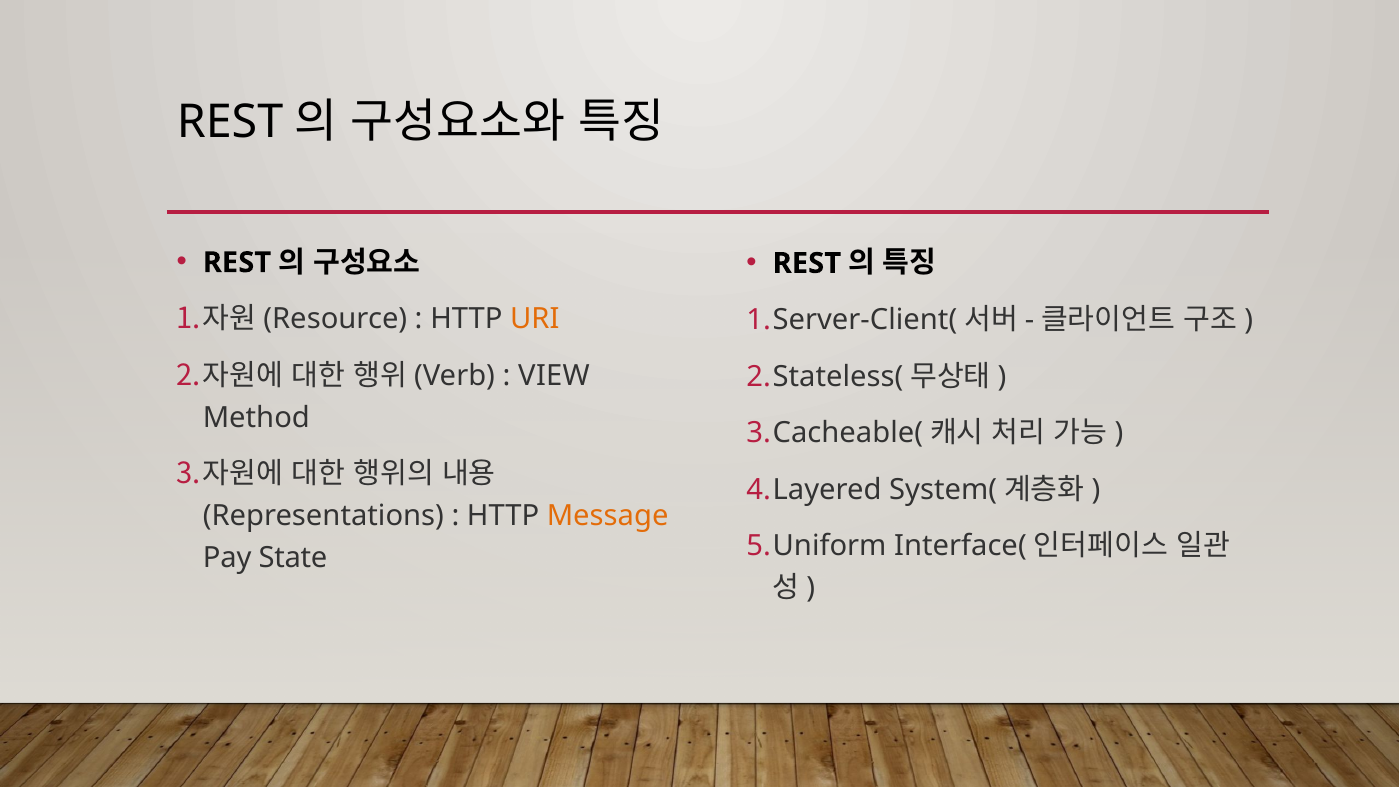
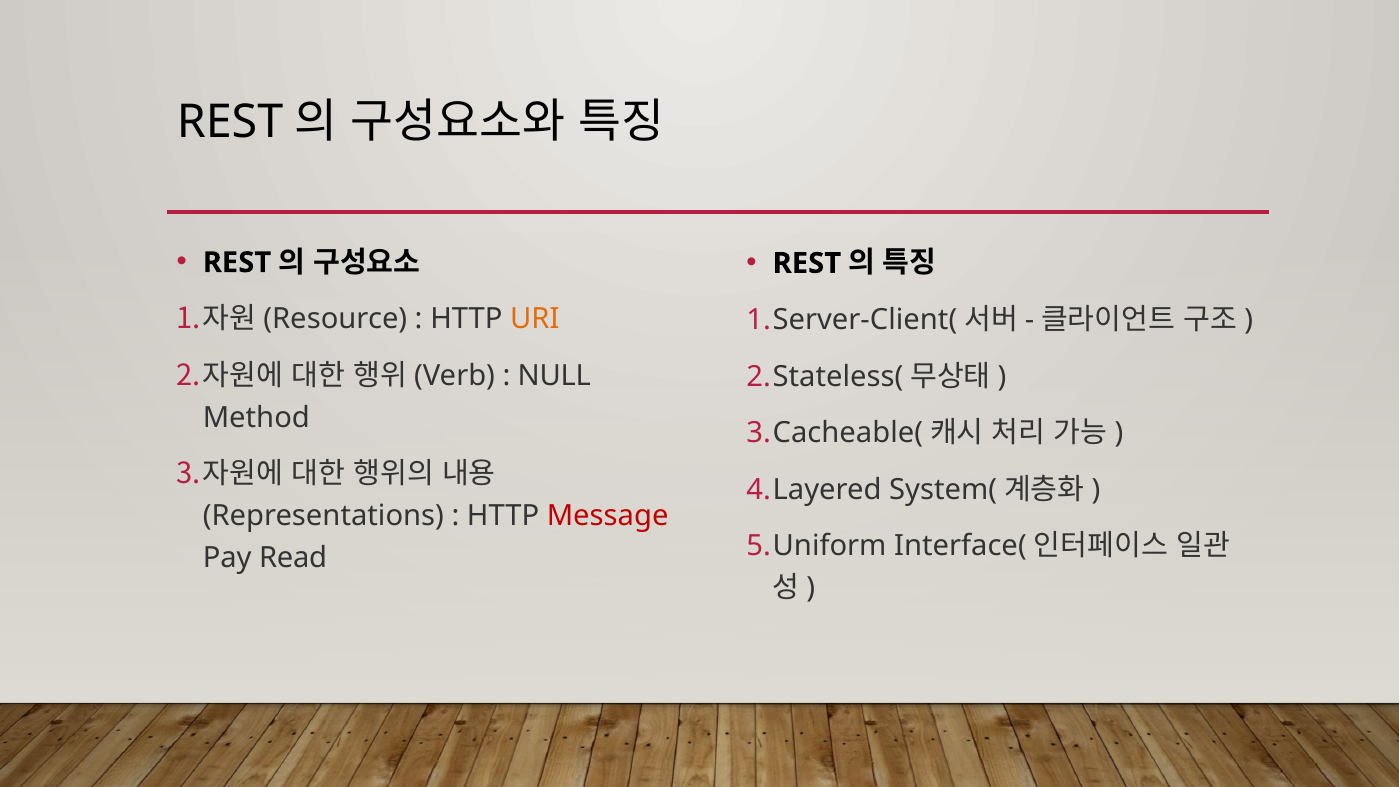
VIEW: VIEW -> NULL (554, 376)
Message colour: orange -> red (608, 516)
State: State -> Read (293, 558)
